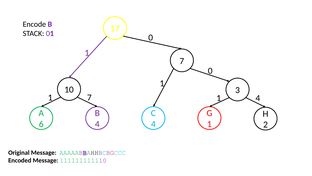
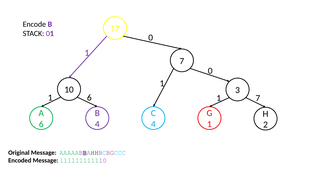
1 7: 7 -> 6 (89, 97)
1 4: 4 -> 7 (258, 98)
